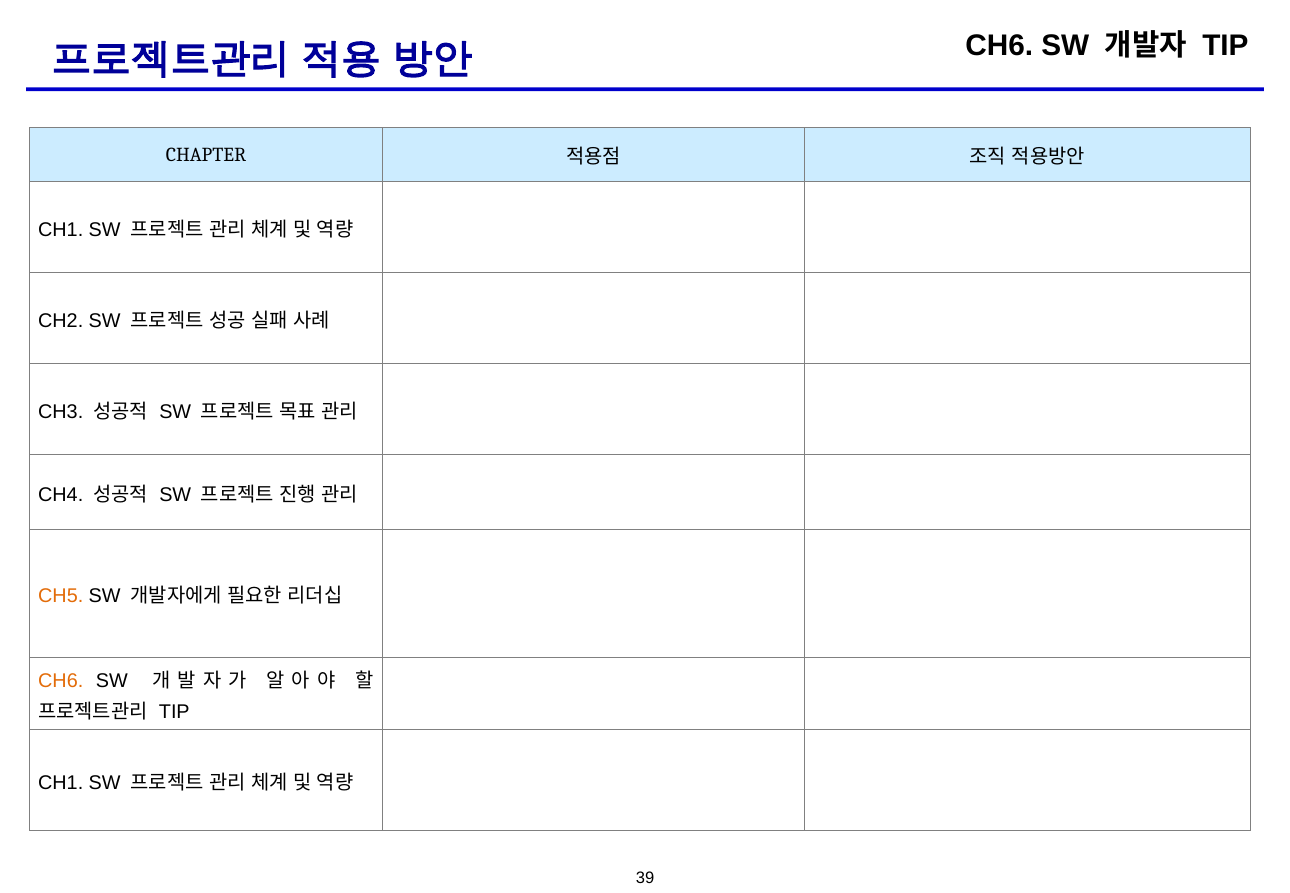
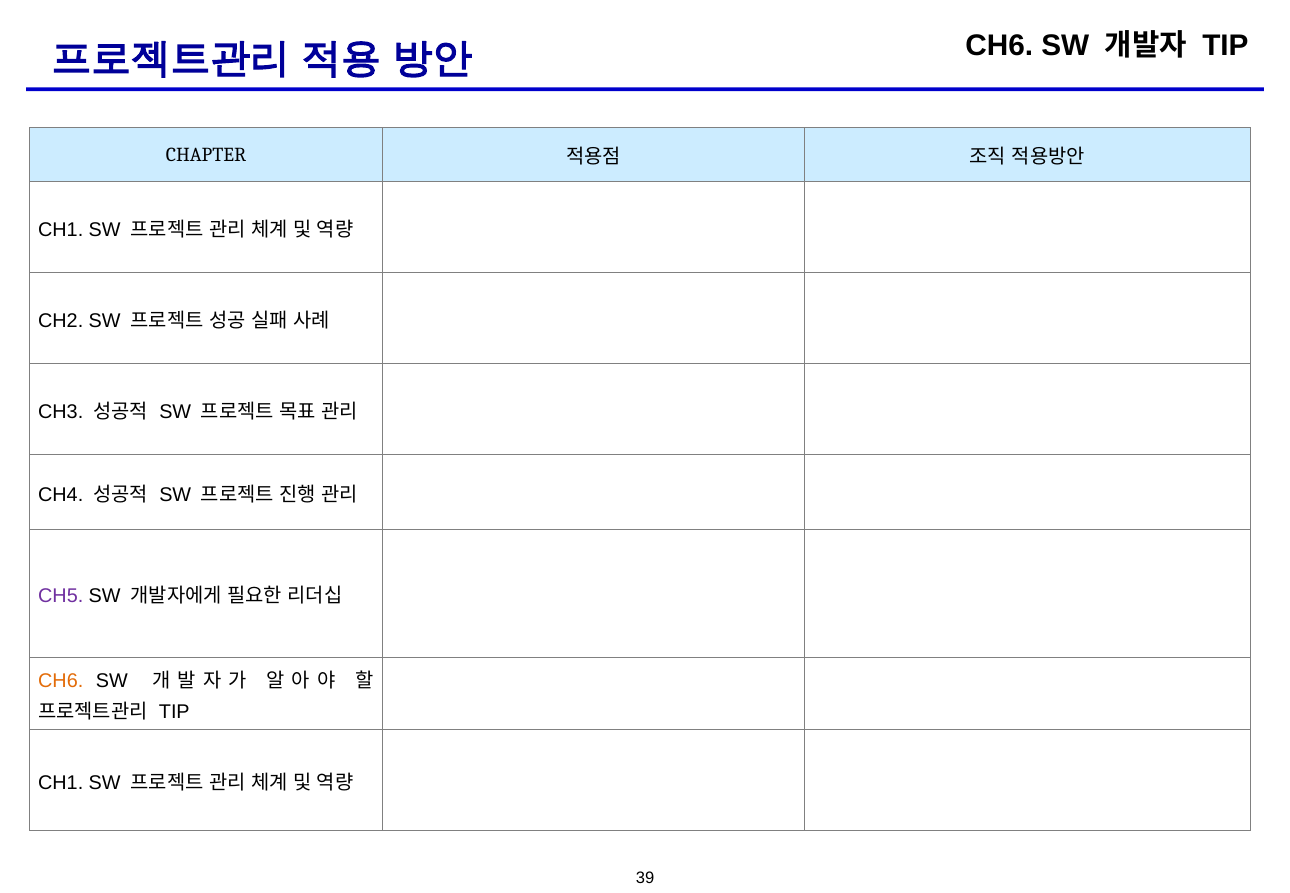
CH5 colour: orange -> purple (61, 596)
